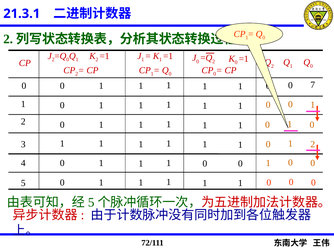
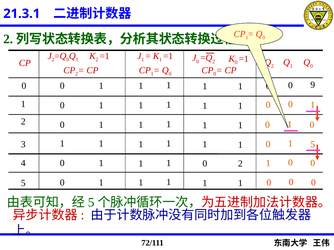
7: 7 -> 9 (313, 85)
3 0 1 2: 2 -> 5 (313, 145)
0: 0 -> 2 (240, 164)
